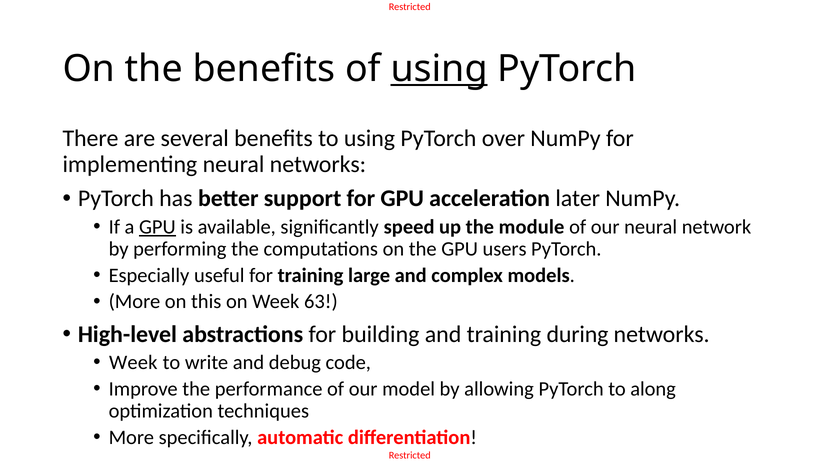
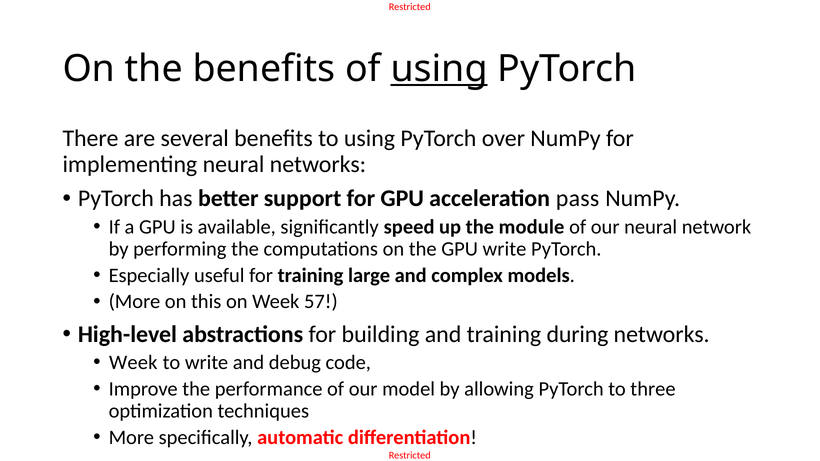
later: later -> pass (578, 199)
GPU underline: present -> none (157, 227)
GPU users: users -> write (504, 249)
63: 63 -> 57 (321, 302)
along: along -> three (653, 389)
